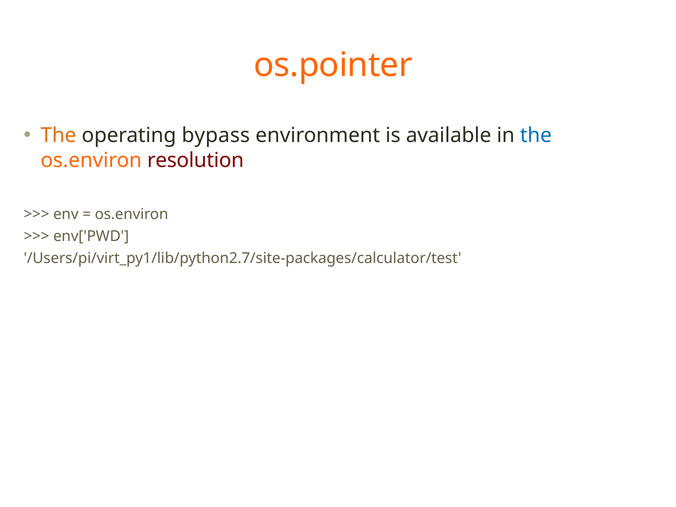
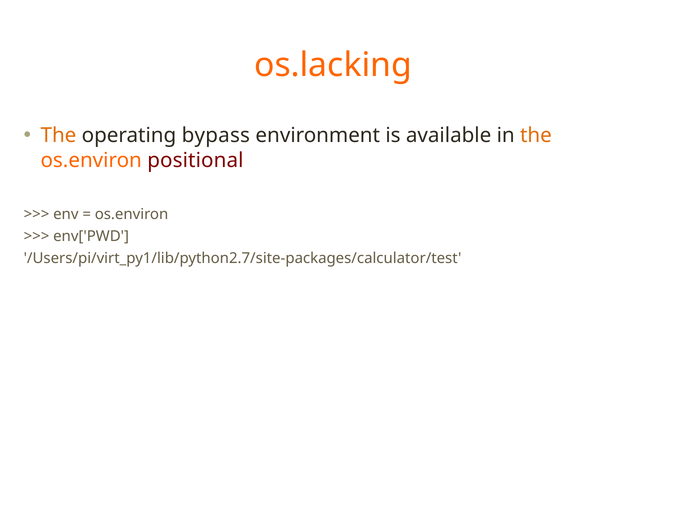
os.pointer: os.pointer -> os.lacking (333, 65)
the colour: blue -> orange (536, 136)
resolution: resolution -> positional (195, 160)
